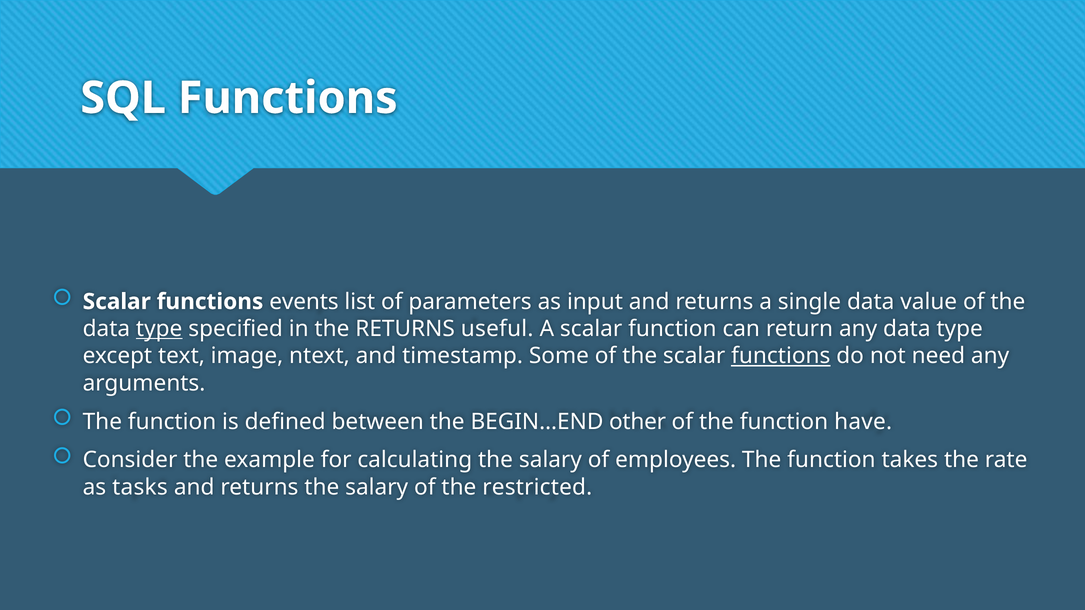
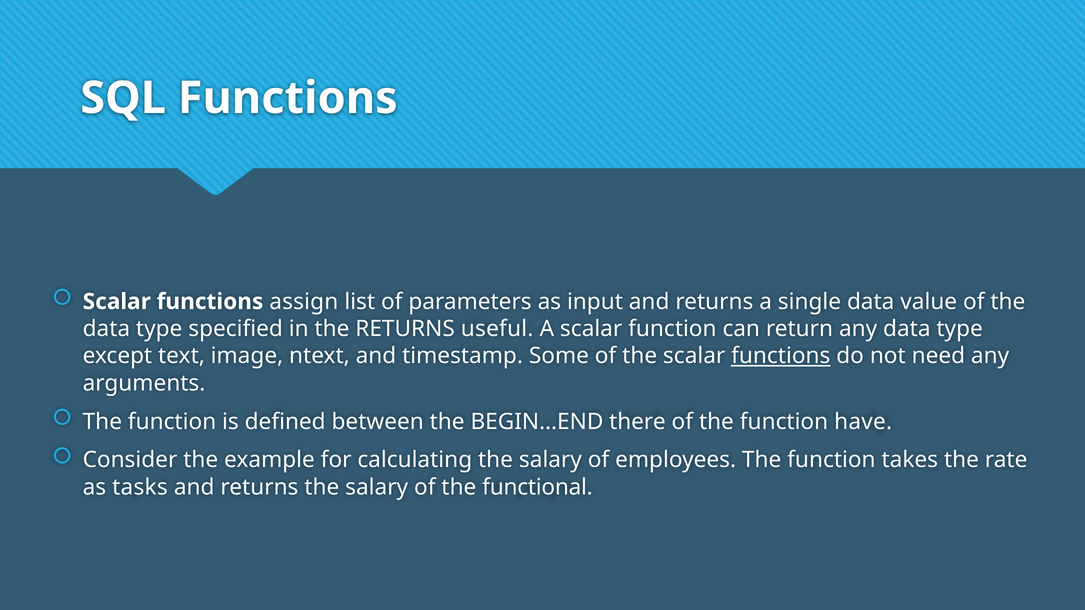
events: events -> assign (304, 302)
type underline: present -> none (159, 329)
other: other -> there (637, 422)
restricted: restricted -> functional (538, 487)
